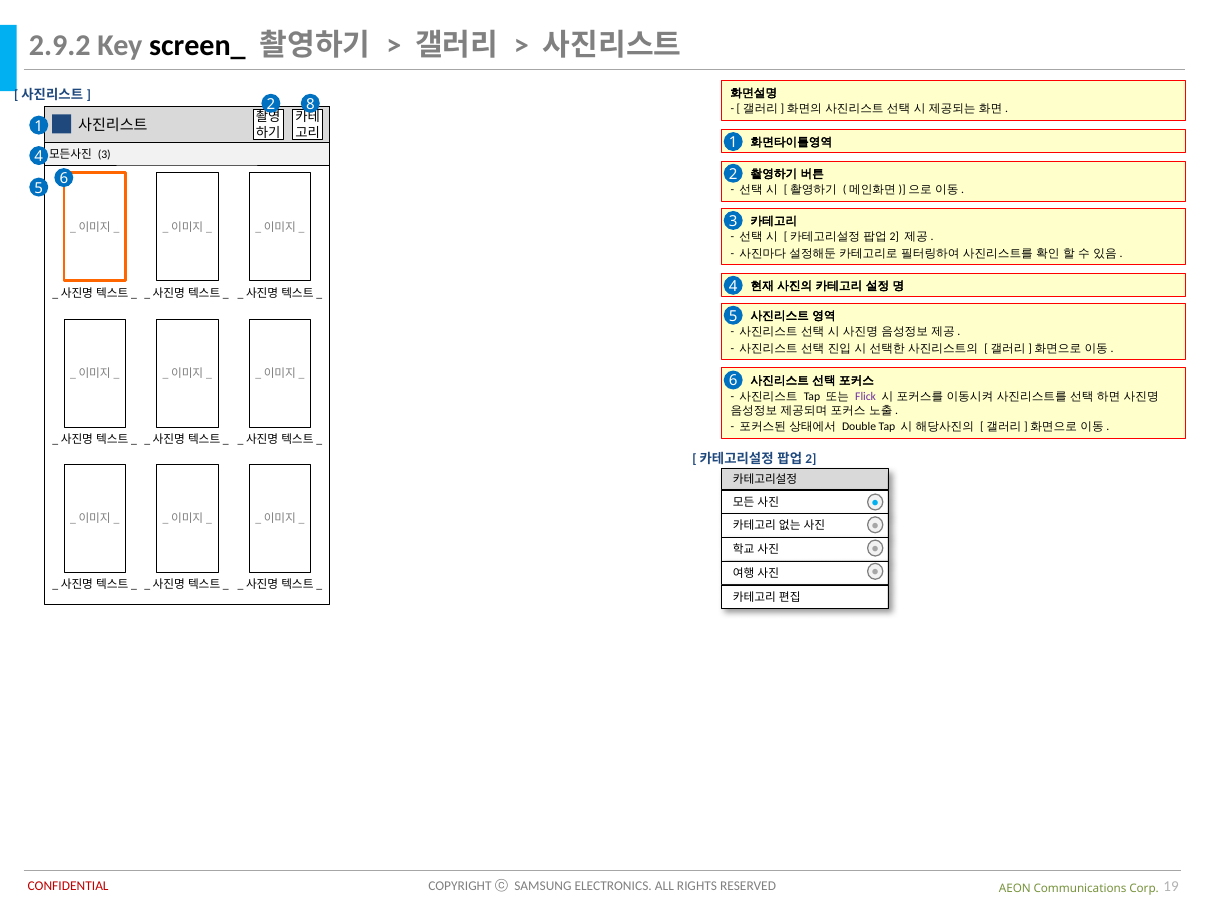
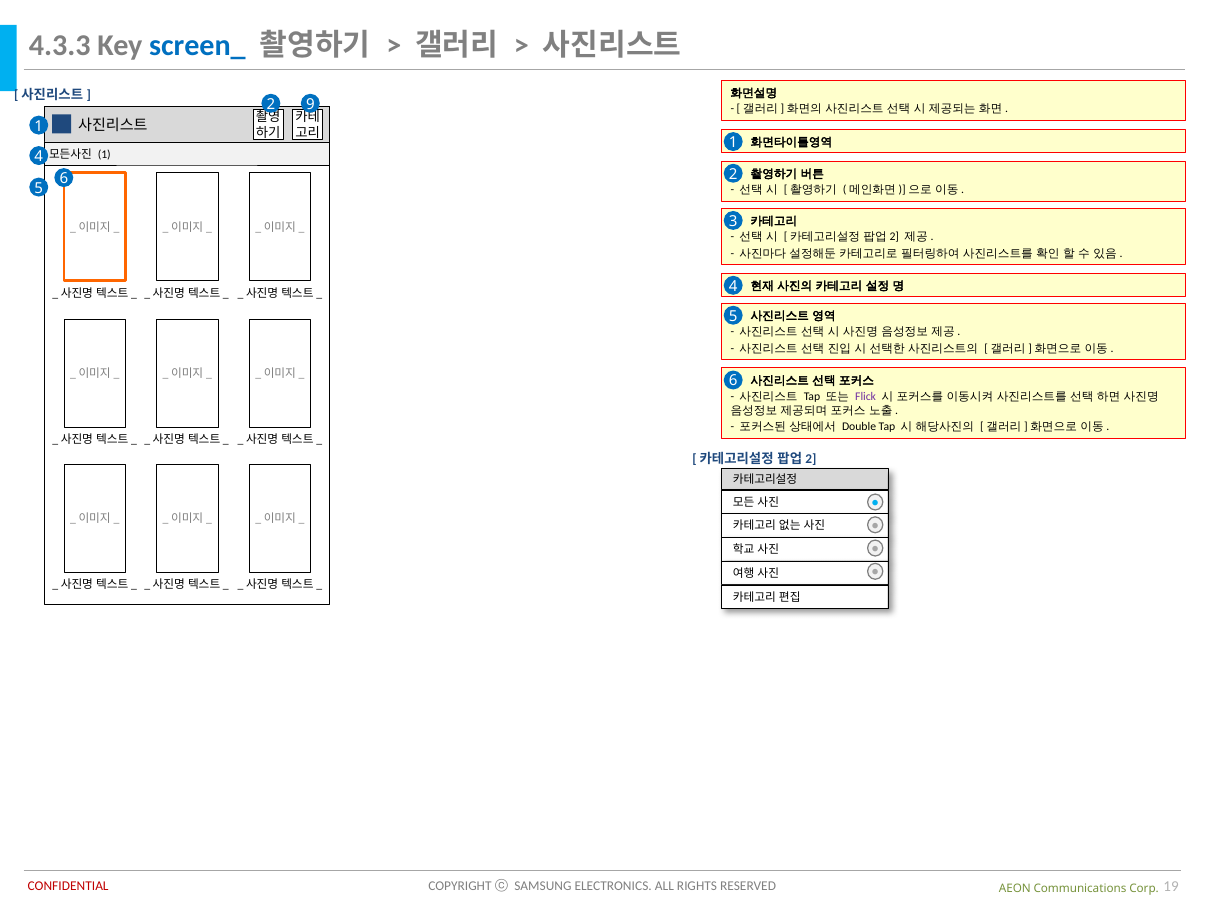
2.9.2: 2.9.2 -> 4.3.3 (60, 45)
screen_ colour: black -> blue (197, 45)
8: 8 -> 9 (310, 104)
3: 3 -> 1 (104, 154)
